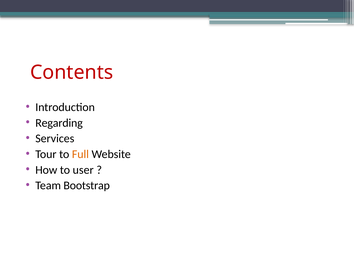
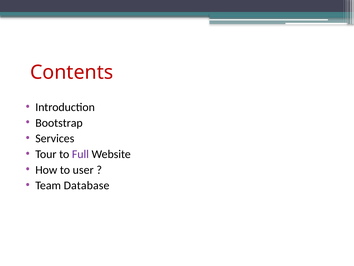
Regarding: Regarding -> Bootstrap (59, 123)
Full colour: orange -> purple (80, 154)
Bootstrap: Bootstrap -> Database (87, 185)
